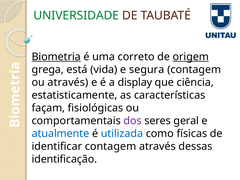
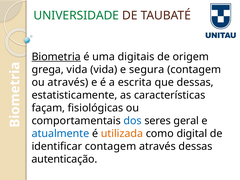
correto: correto -> digitais (136, 57)
origem underline: present -> none (191, 57)
grega está: está -> vida (77, 70)
display: display -> escrita (135, 82)
que ciência: ciência -> dessas (195, 82)
dos colour: purple -> blue (133, 121)
utilizada colour: blue -> orange (122, 134)
físicas: físicas -> digital (192, 134)
identificação: identificação -> autenticação (64, 159)
